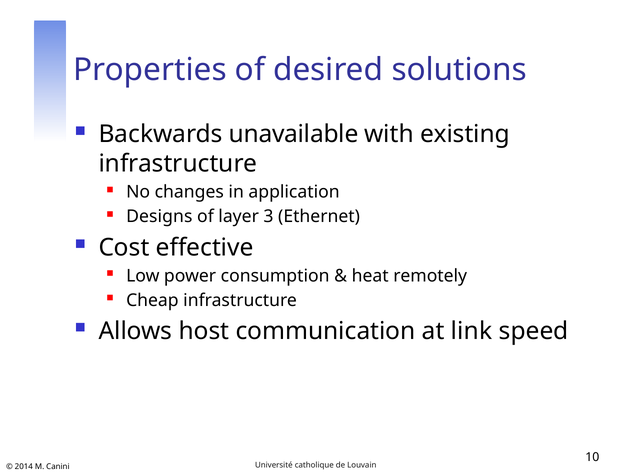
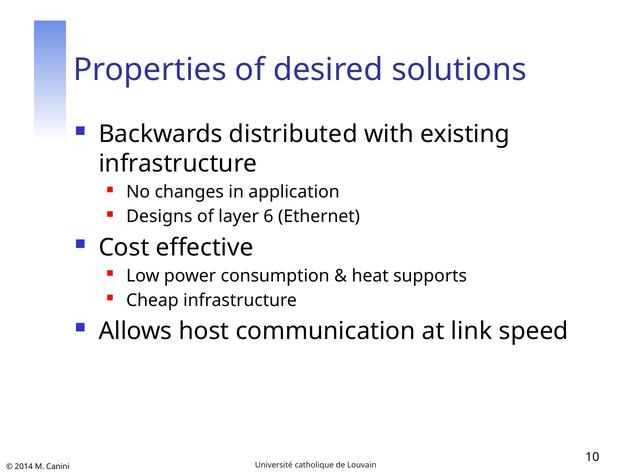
unavailable: unavailable -> distributed (293, 134)
3: 3 -> 6 (268, 217)
remotely: remotely -> supports (430, 276)
